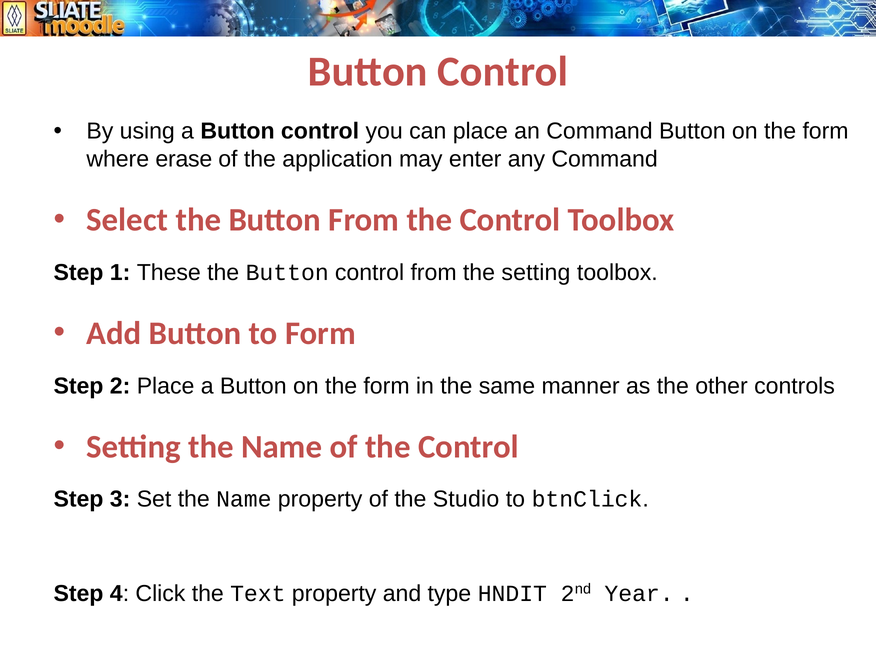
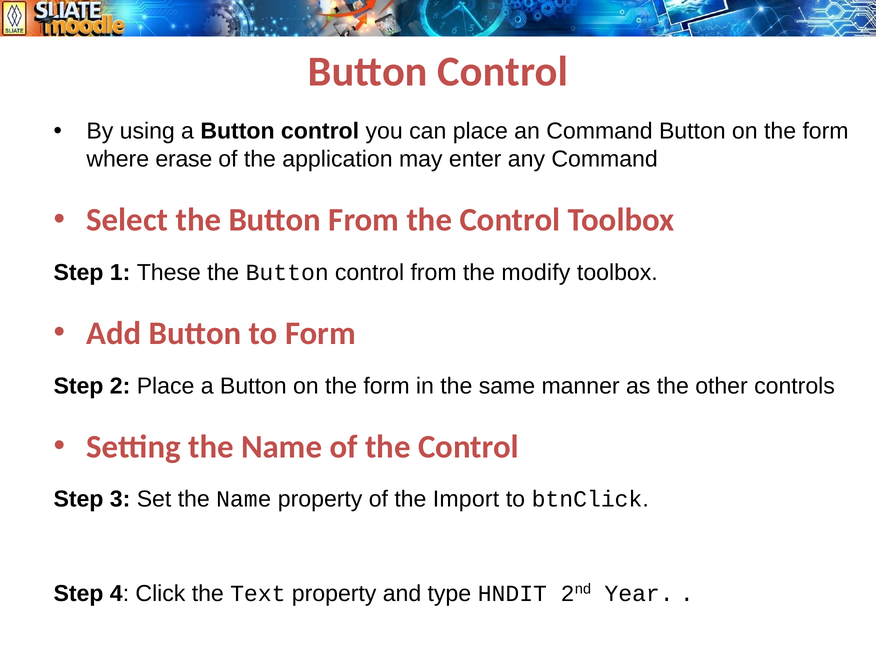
the setting: setting -> modify (536, 272)
Studio: Studio -> Import (466, 499)
